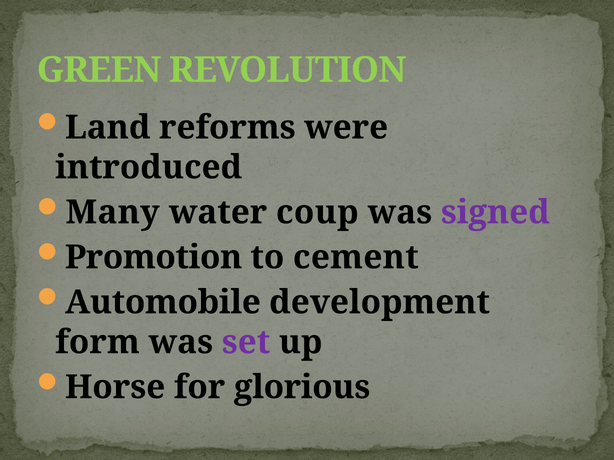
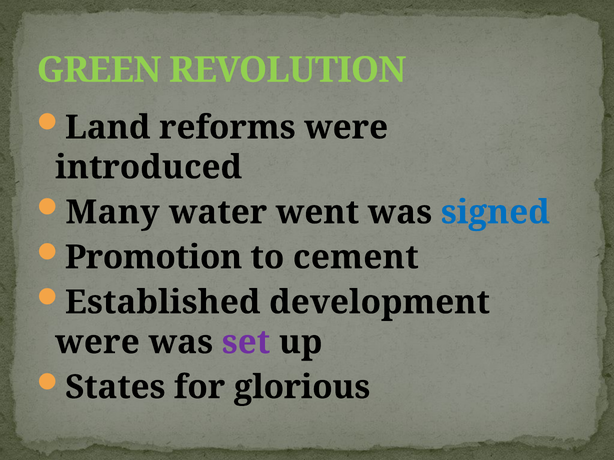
coup: coup -> went (317, 213)
signed colour: purple -> blue (495, 213)
Automobile: Automobile -> Established (163, 303)
form: form -> were (97, 343)
Horse: Horse -> States (115, 388)
